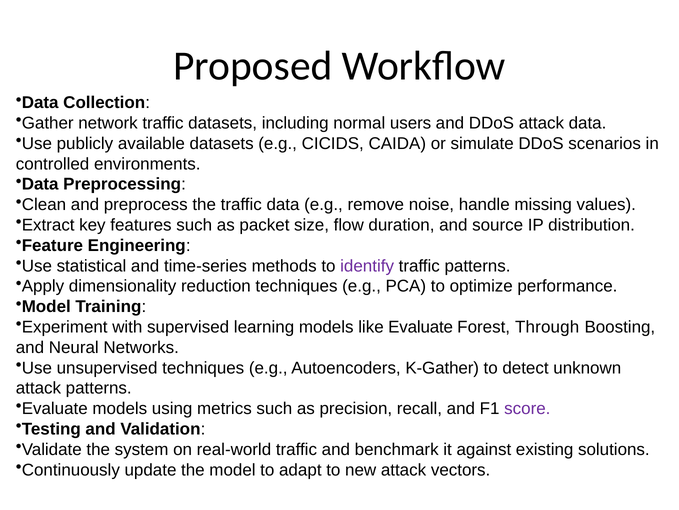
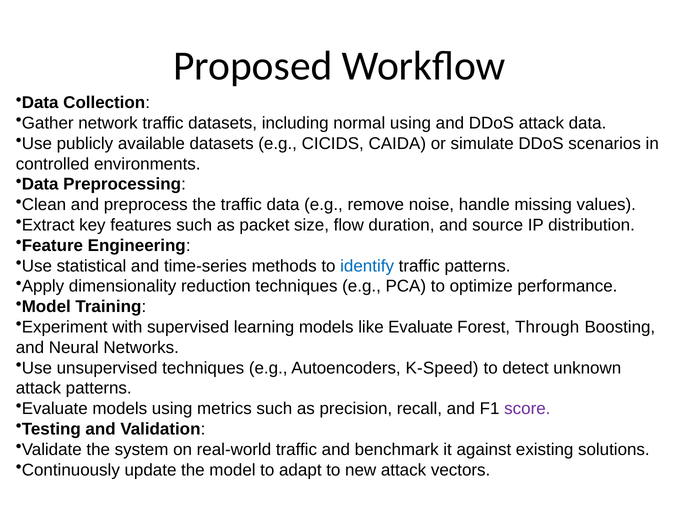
normal users: users -> using (411, 123)
identify colour: purple -> blue (367, 266)
K-Gather: K-Gather -> K-Speed (442, 367)
